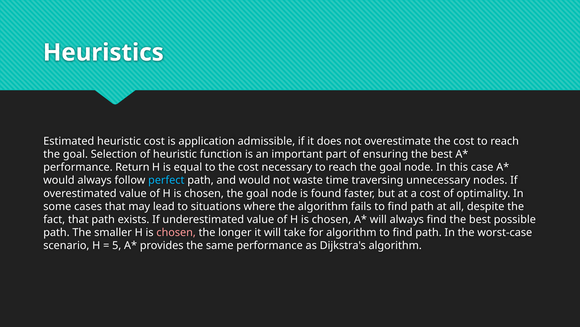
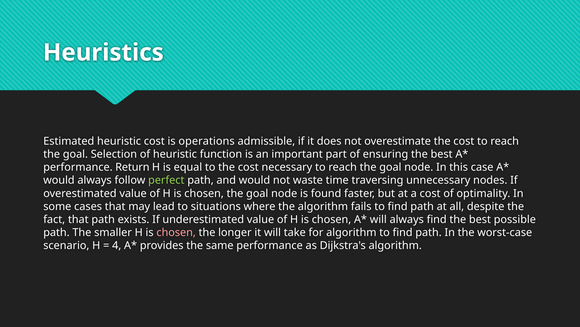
application: application -> operations (207, 141)
perfect colour: light blue -> light green (166, 180)
5: 5 -> 4 (117, 245)
